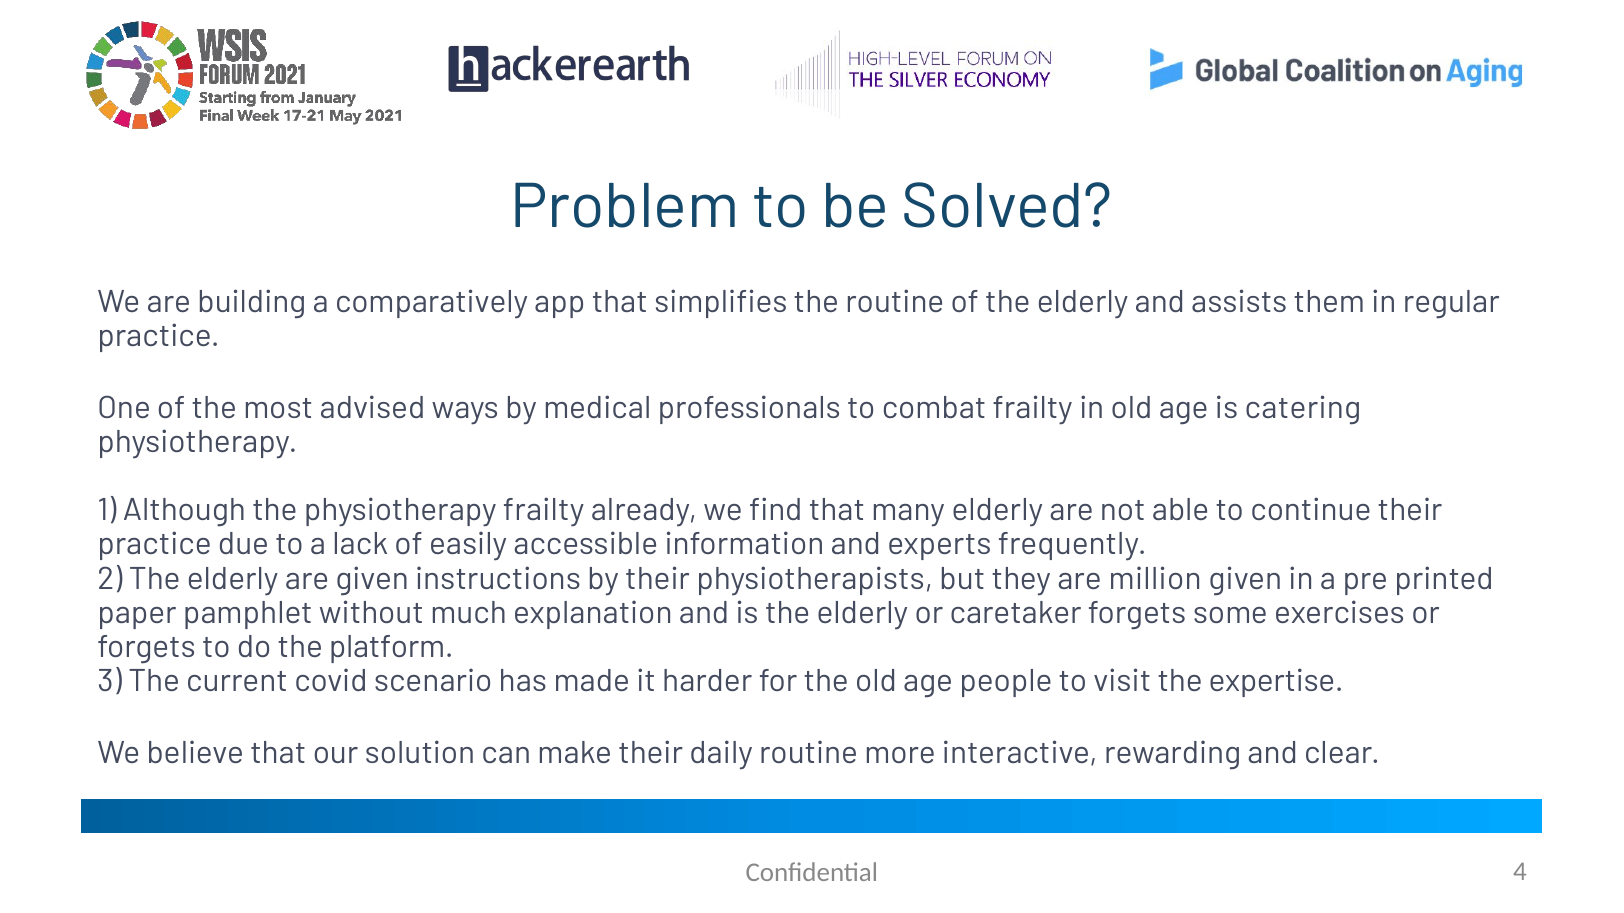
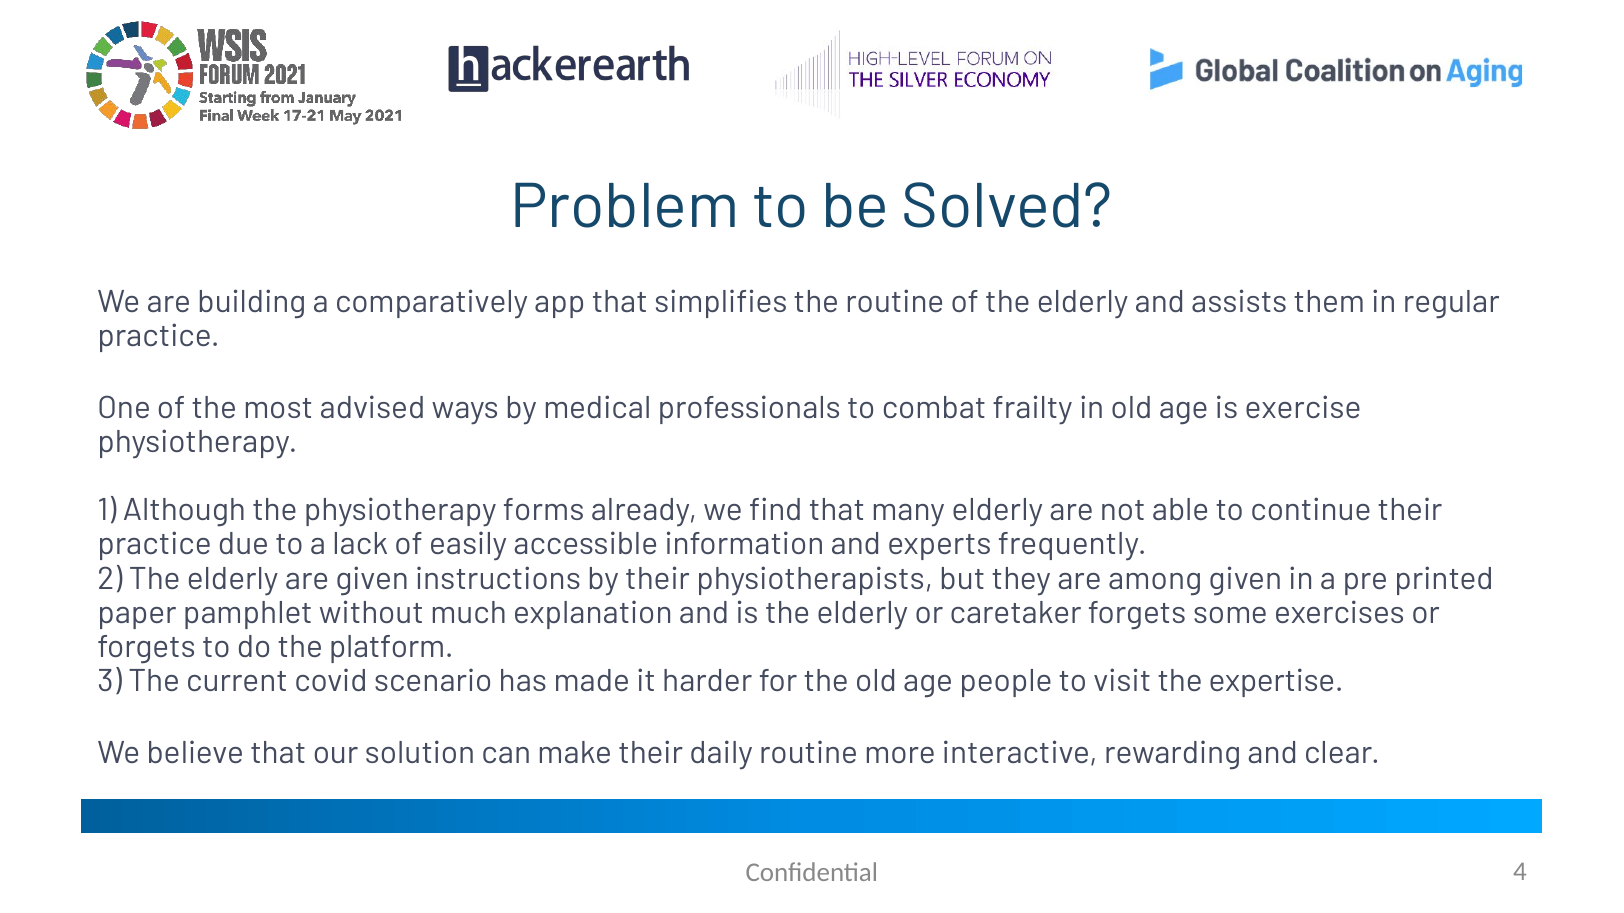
catering: catering -> exercise (1303, 408)
physiotherapy frailty: frailty -> forms (544, 511)
million: million -> among (1155, 579)
